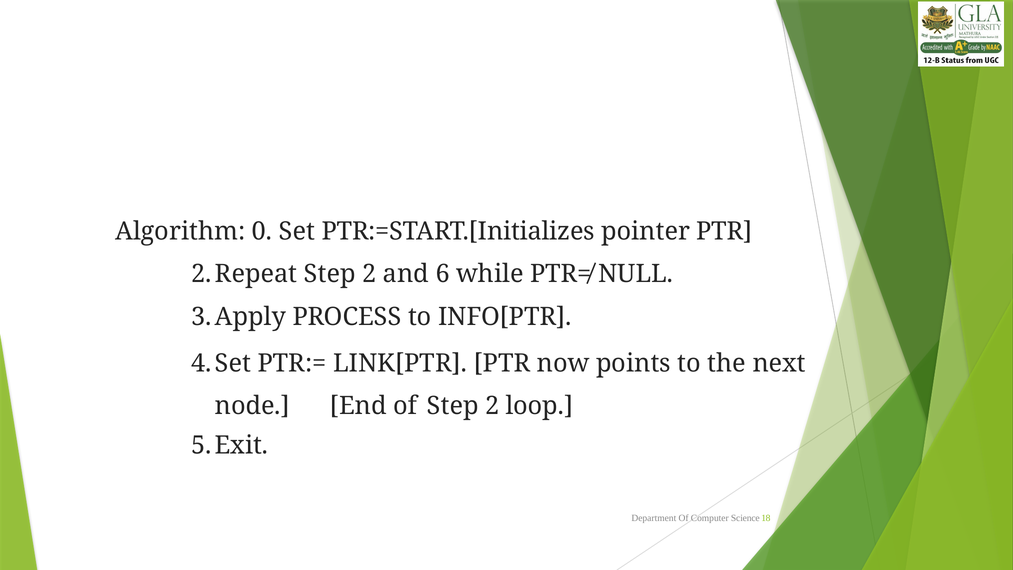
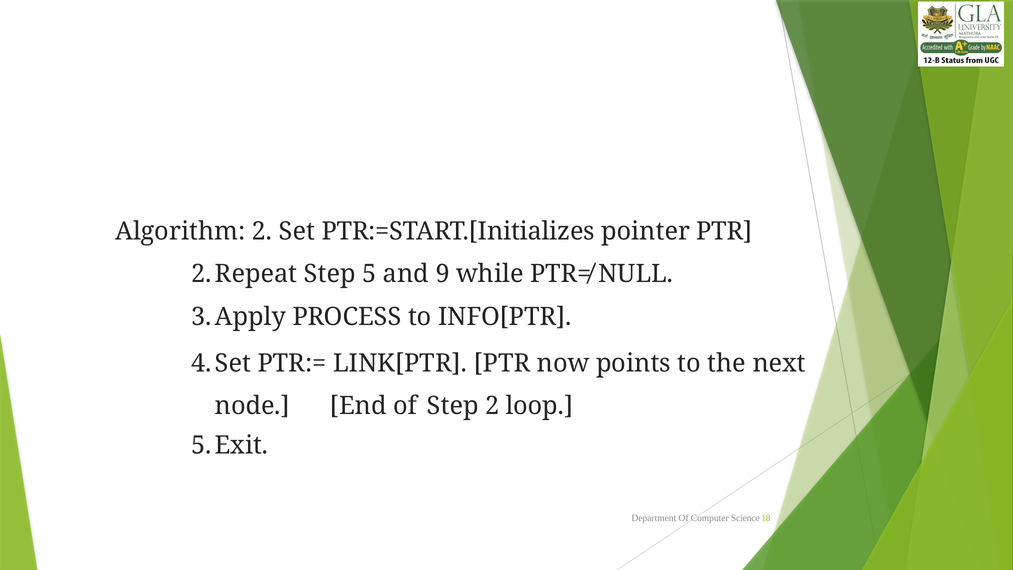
Algorithm 0: 0 -> 2 (262, 231)
2: 2 -> 5 (369, 274)
6: 6 -> 9 (443, 274)
